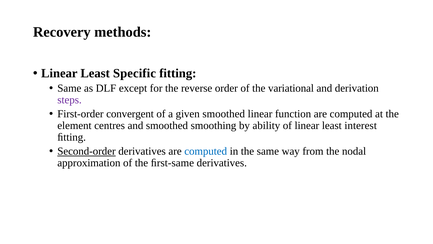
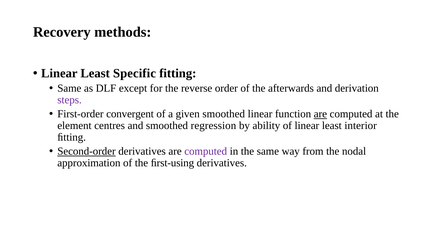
variational: variational -> afterwards (291, 88)
are underline: none -> present (320, 114)
smoothing: smoothing -> regression (213, 125)
interest: interest -> interior (361, 125)
computed colour: blue -> purple (206, 151)
ﬁrst-same: ﬁrst-same -> ﬁrst-using (172, 163)
